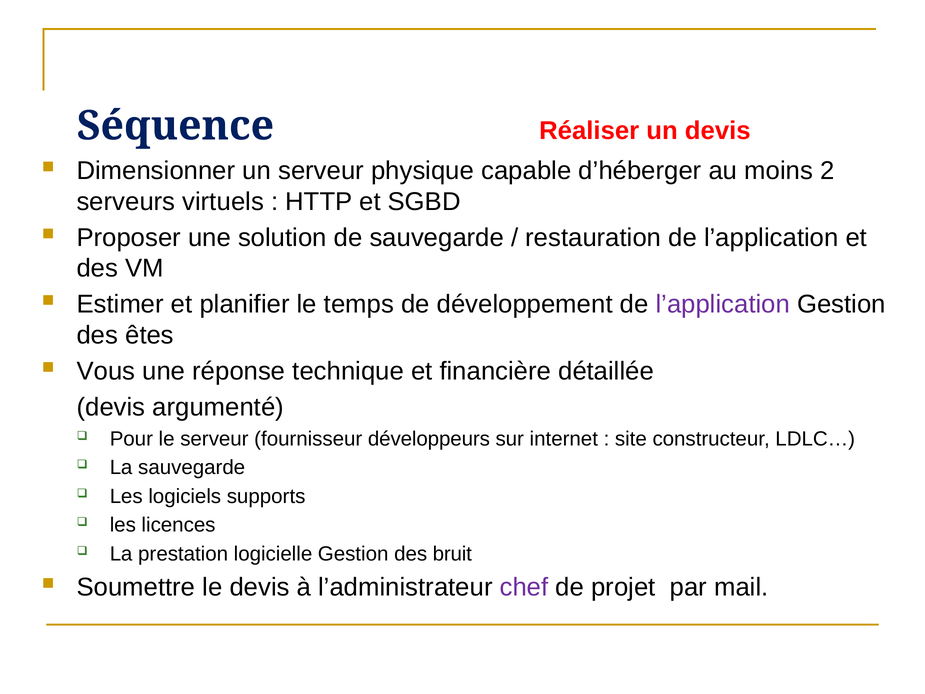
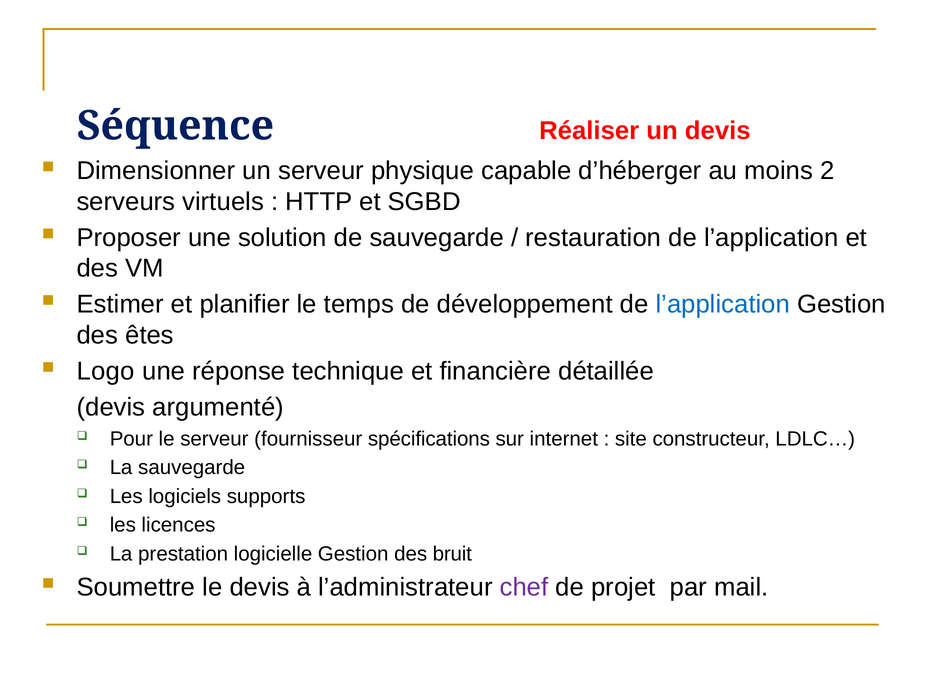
l’application colour: purple -> blue (723, 304)
Vous: Vous -> Logo (106, 371)
développeurs: développeurs -> spécifications (429, 439)
